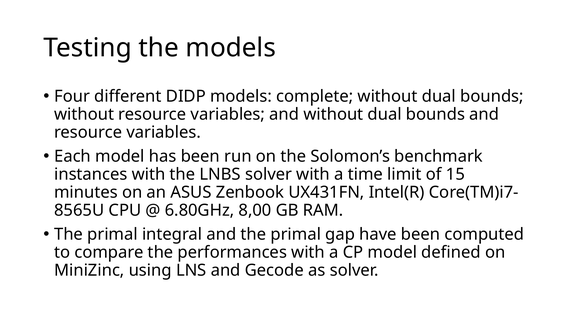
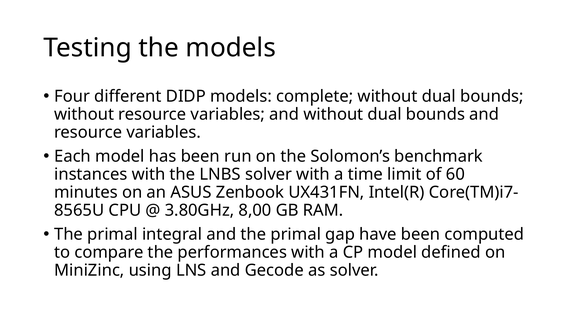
15: 15 -> 60 (455, 174)
6.80GHz: 6.80GHz -> 3.80GHz (200, 210)
